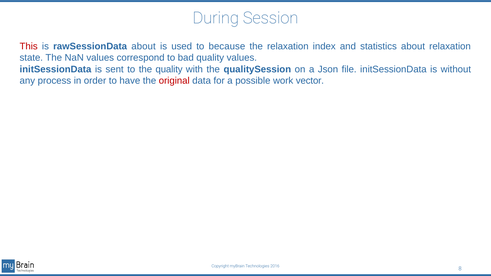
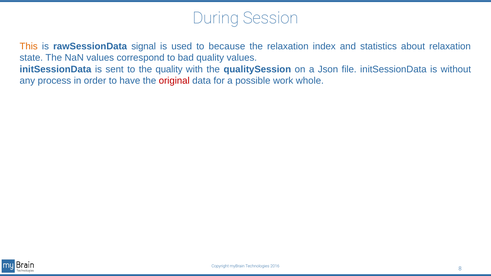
This colour: red -> orange (29, 46)
rawSessionData about: about -> signal (144, 46)
vector: vector -> whole (310, 81)
